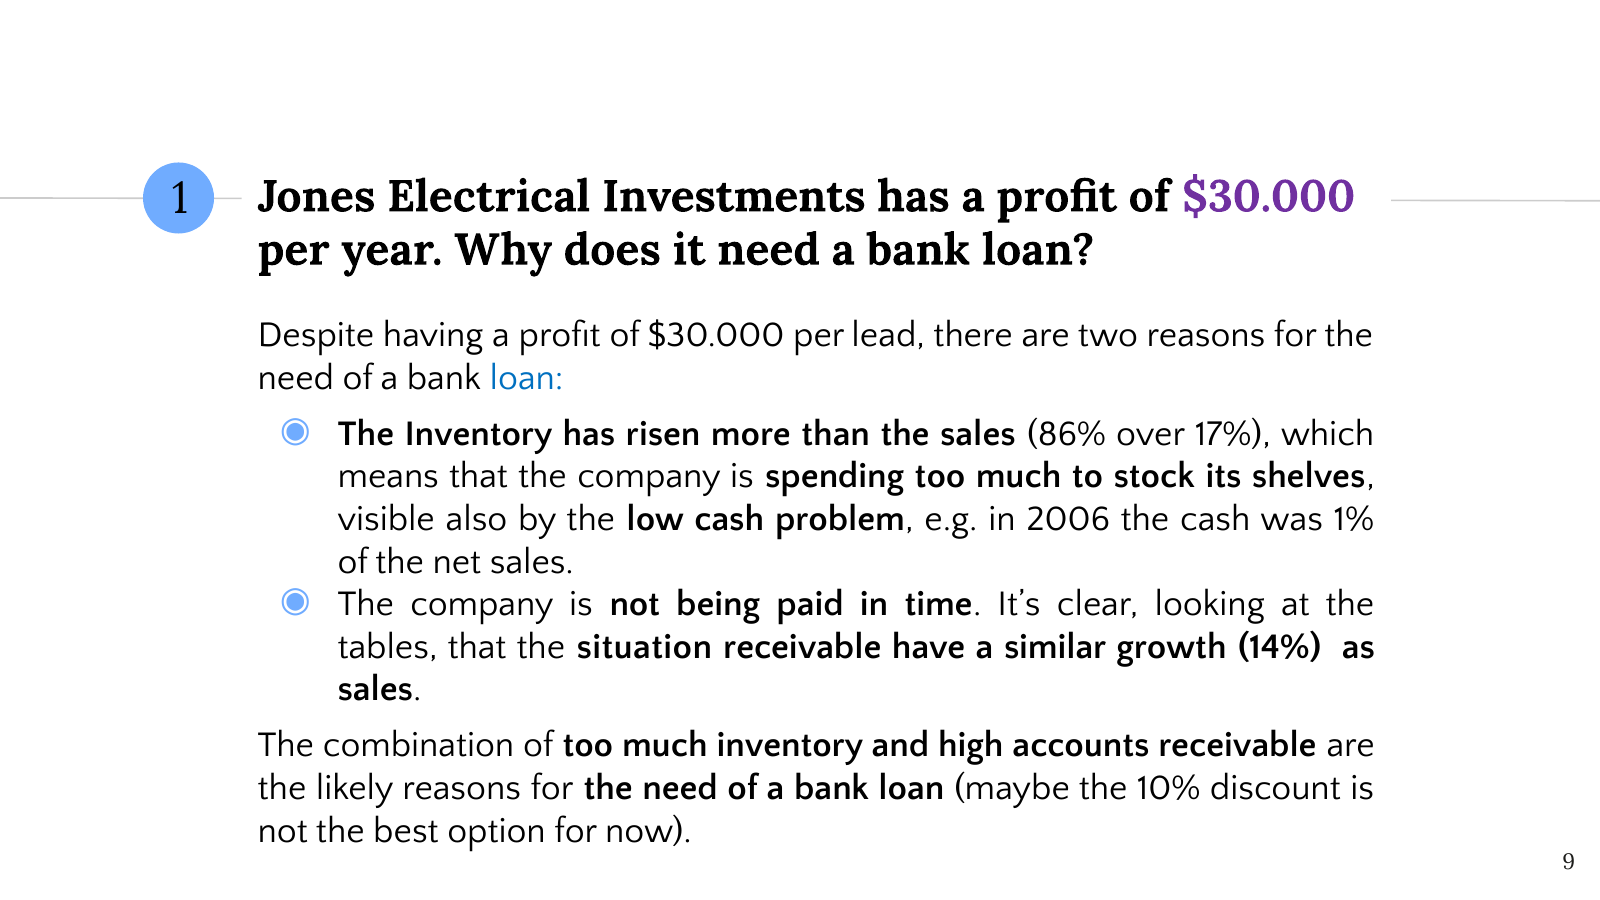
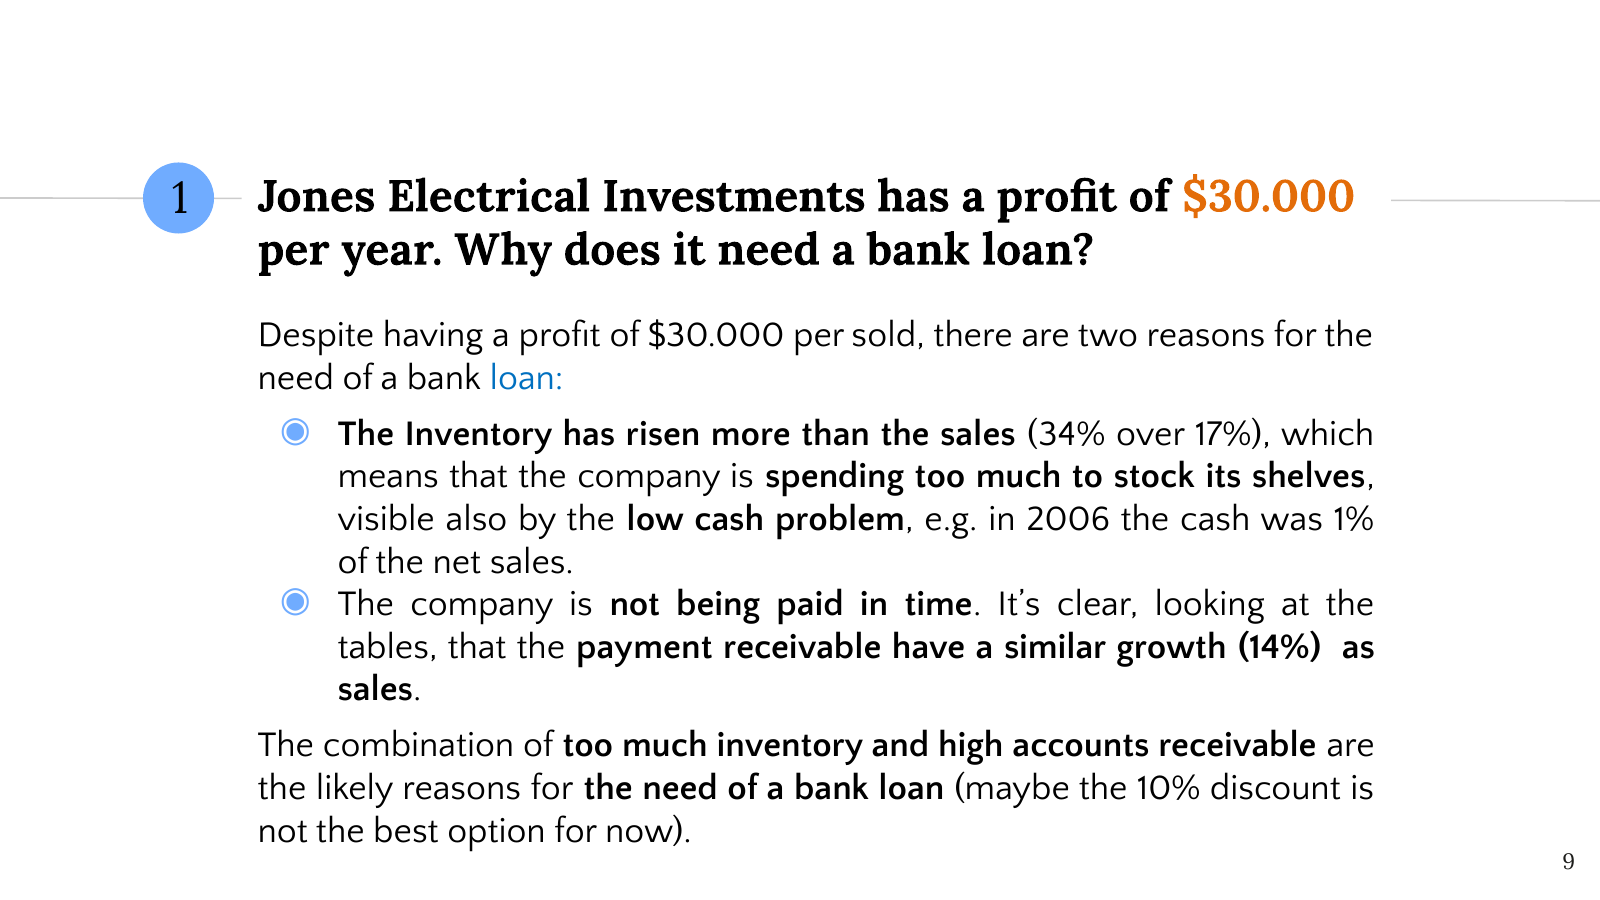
$30.000 colour: purple -> orange (1269, 197)
lead: lead -> sold (888, 335)
86%: 86% -> 34% (1066, 433)
situation: situation -> payment (644, 647)
